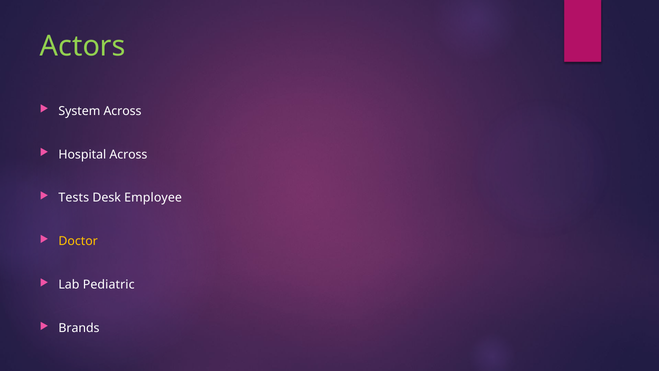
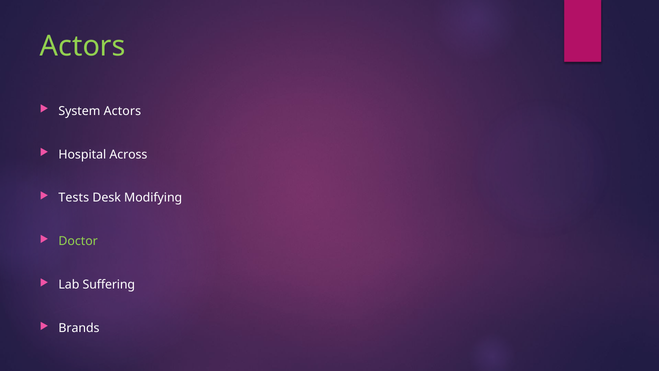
System Across: Across -> Actors (122, 111)
Employee: Employee -> Modifying (153, 198)
Doctor colour: yellow -> light green (78, 241)
Pediatric: Pediatric -> Suffering (109, 284)
